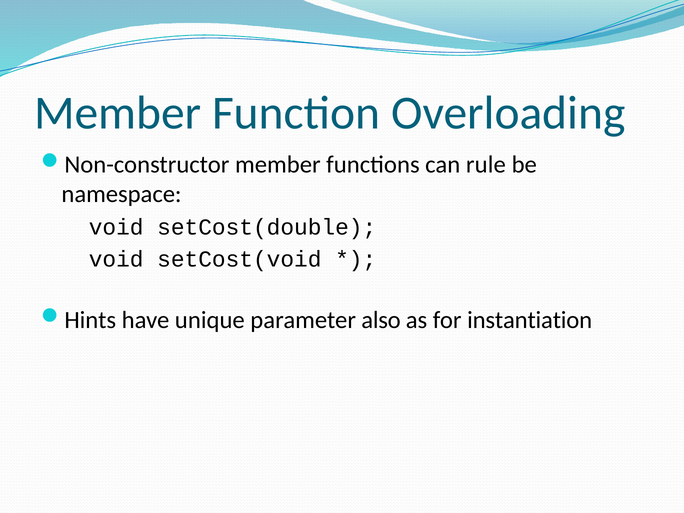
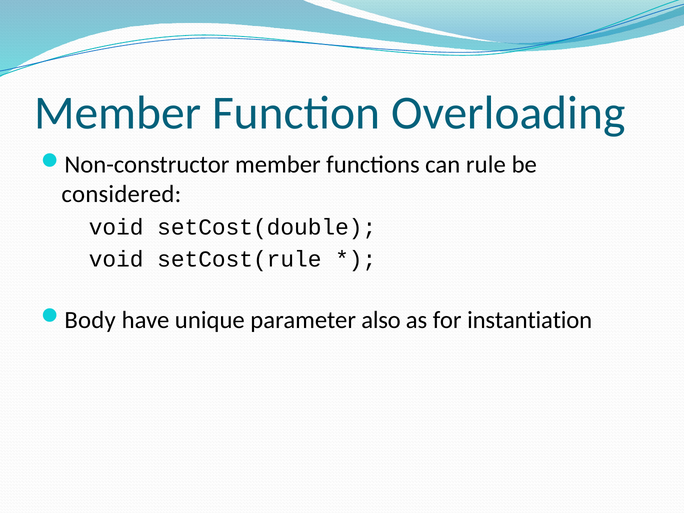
namespace: namespace -> considered (121, 194)
setCost(void: setCost(void -> setCost(rule (239, 259)
Hints: Hints -> Body (90, 320)
